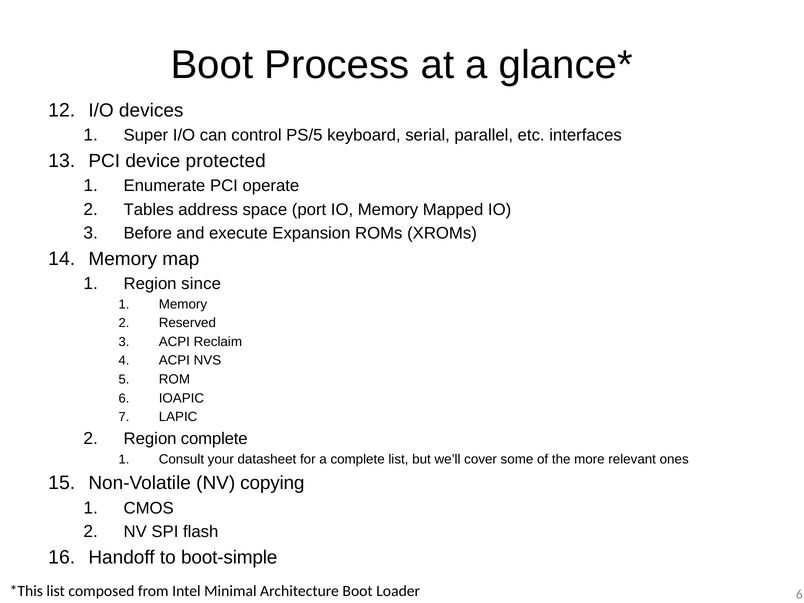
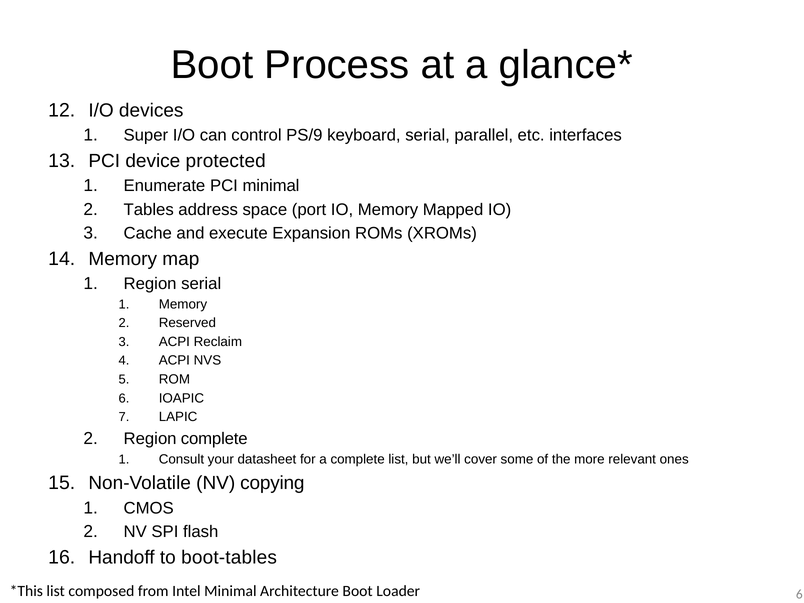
PS/5: PS/5 -> PS/9 (304, 135)
PCI operate: operate -> minimal (271, 186)
Before: Before -> Cache (148, 233)
Region since: since -> serial (201, 284)
boot-simple: boot-simple -> boot-tables (229, 557)
